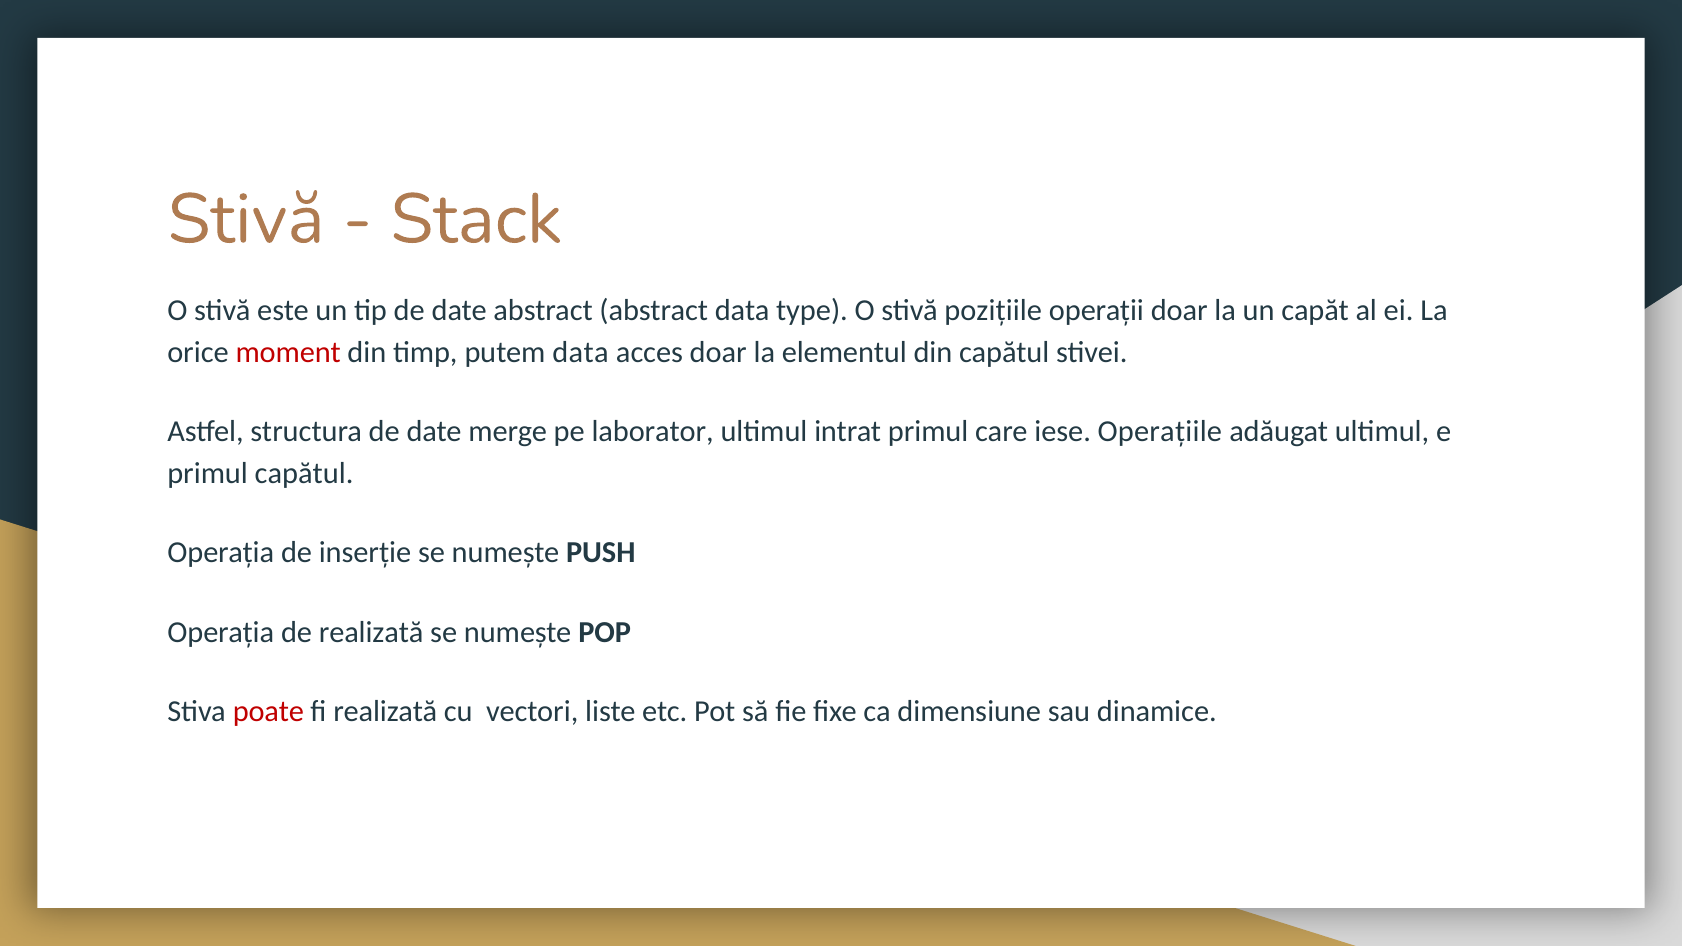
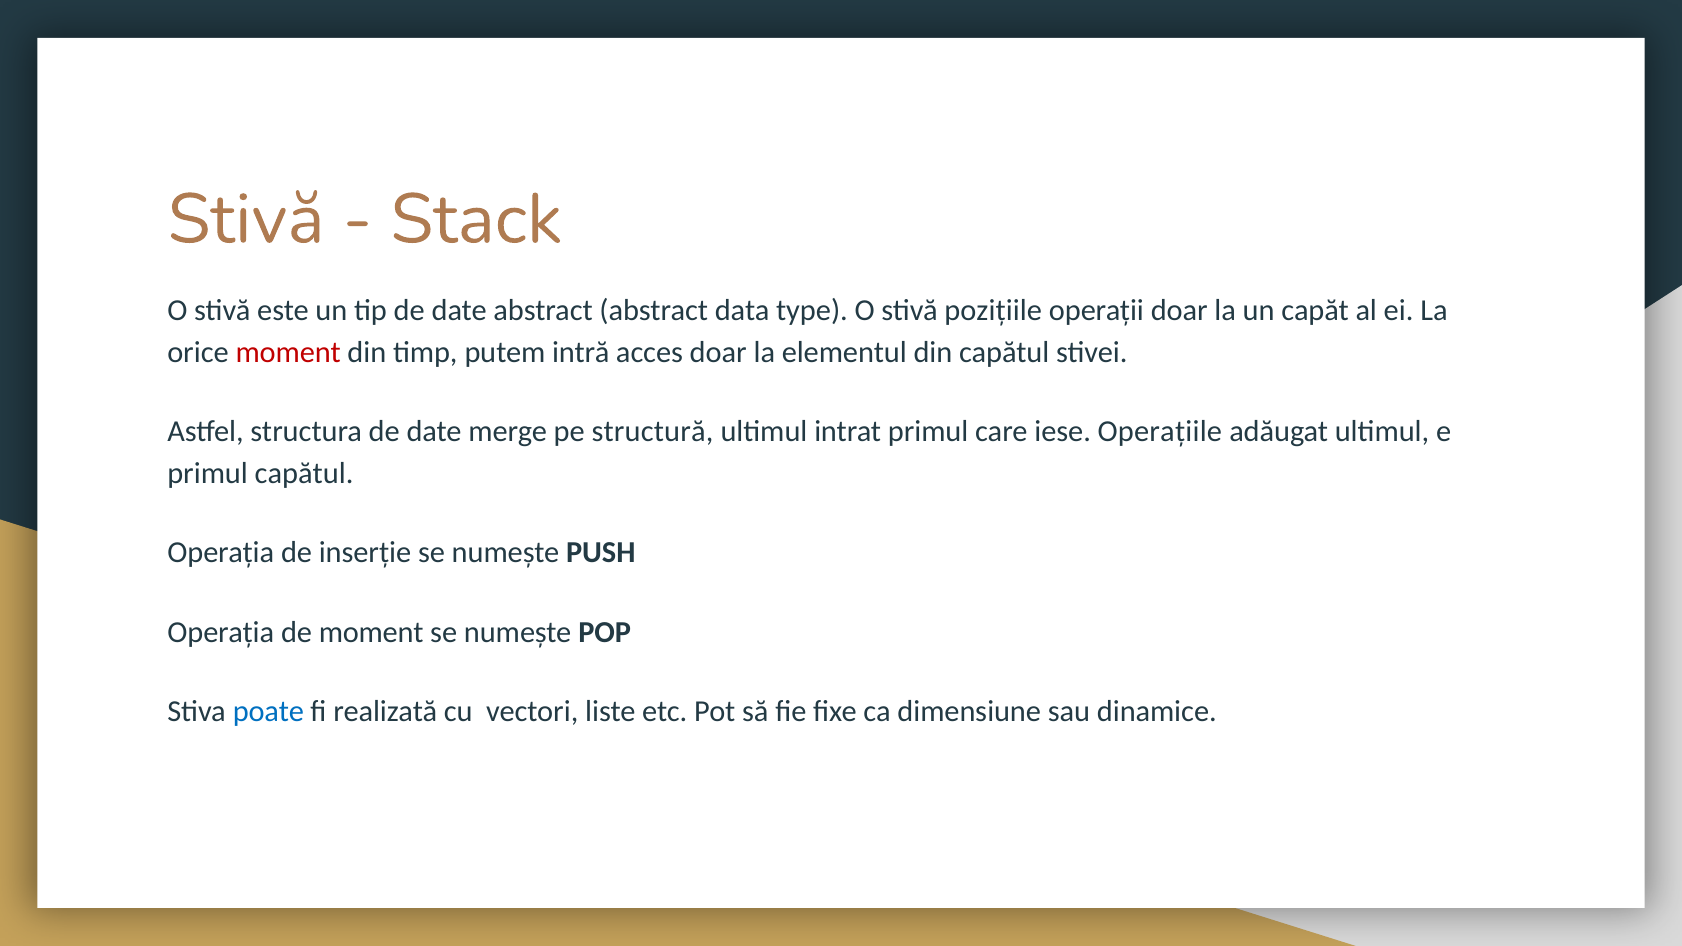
putem data: data -> intră (581, 353)
laborator: laborator -> structură (652, 432)
de realizată: realizată -> moment (371, 632)
poate colour: red -> blue (268, 712)
